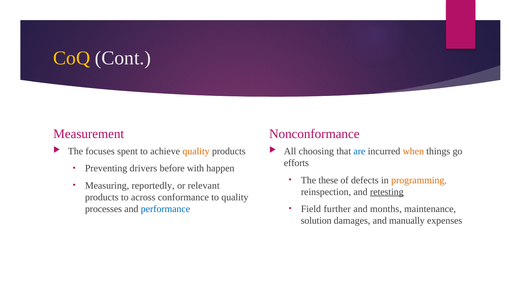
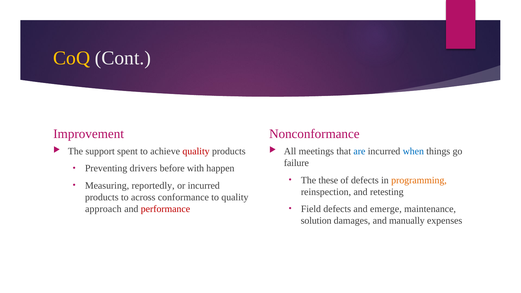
Measurement: Measurement -> Improvement (89, 134)
focuses: focuses -> support (100, 151)
quality colour: orange -> red (196, 151)
choosing: choosing -> meetings (316, 151)
when colour: orange -> blue (413, 151)
efforts: efforts -> failure (296, 163)
or relevant: relevant -> incurred (204, 186)
retesting underline: present -> none (387, 192)
processes: processes -> approach (103, 209)
performance colour: blue -> red (165, 209)
Field further: further -> defects (337, 209)
months: months -> emerge (386, 209)
